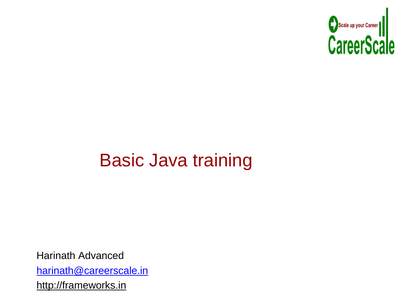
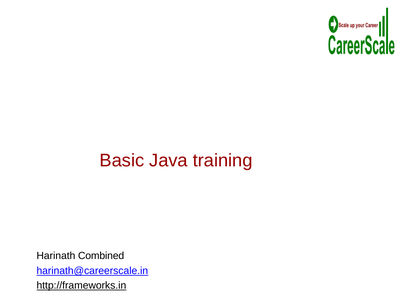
Advanced: Advanced -> Combined (101, 256)
